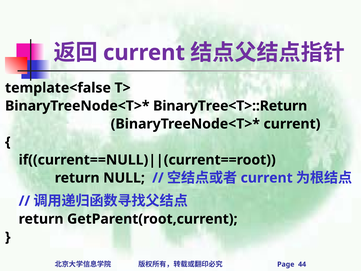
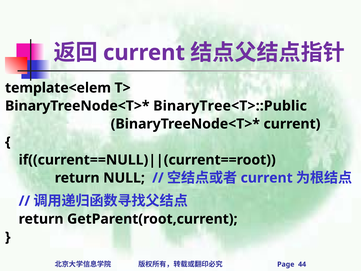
template<false: template<false -> template<elem (58, 88)
BinaryTree<T>::Return: BinaryTree<T>::Return -> BinaryTree<T>::Public (230, 106)
